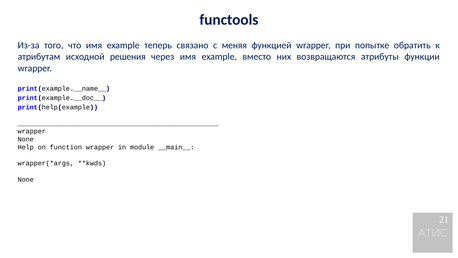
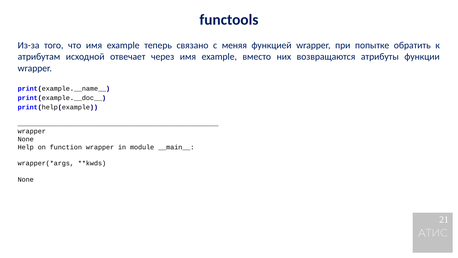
решения: решения -> отвечает (128, 57)
